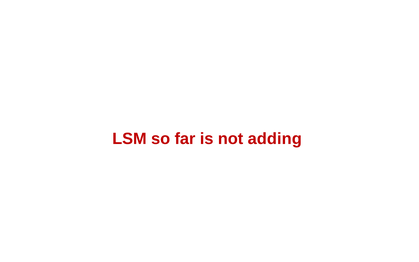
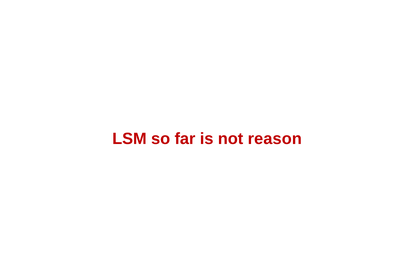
adding: adding -> reason (275, 139)
